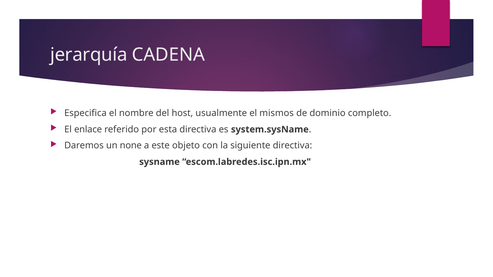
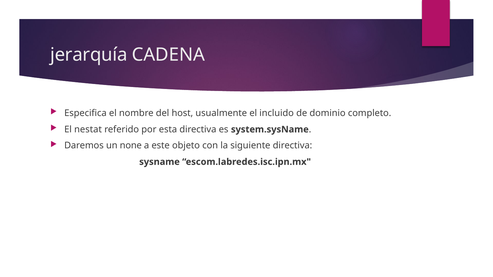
mismos: mismos -> incluido (277, 113)
enlace: enlace -> nestat (88, 130)
